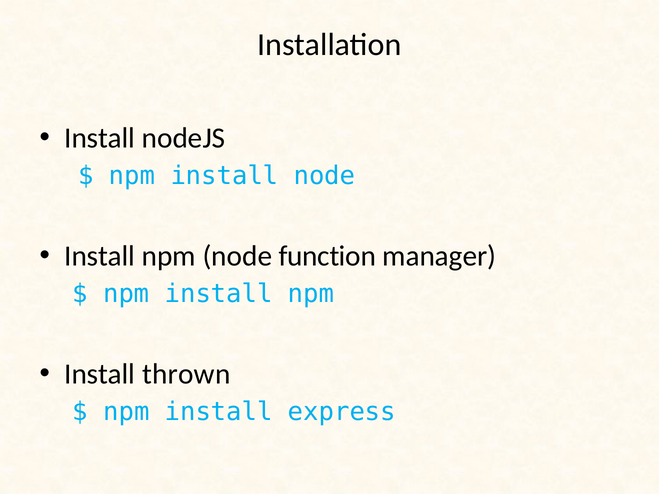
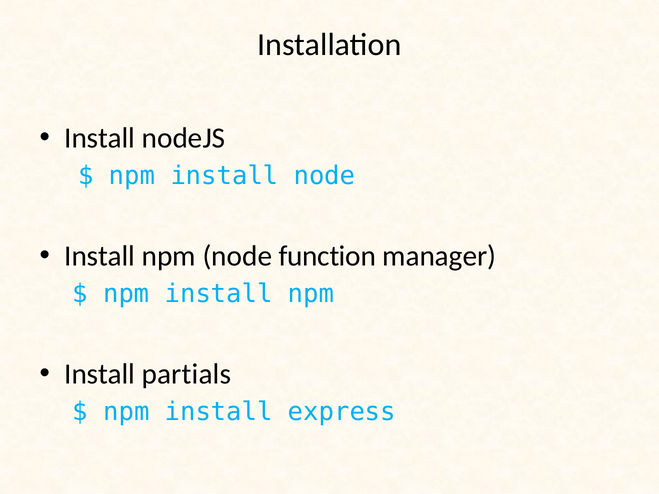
thrown: thrown -> partials (186, 374)
